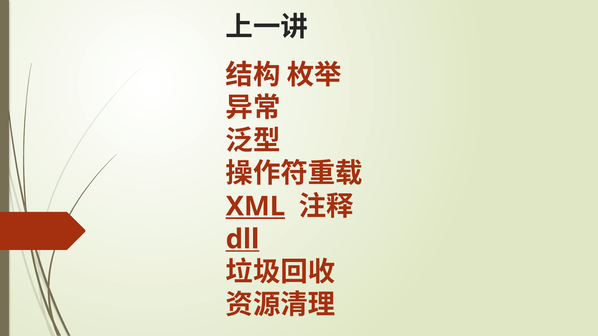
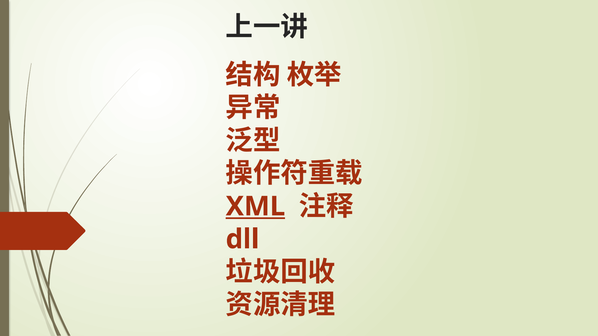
dll underline: present -> none (242, 239)
